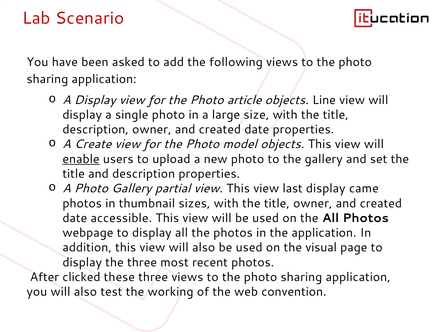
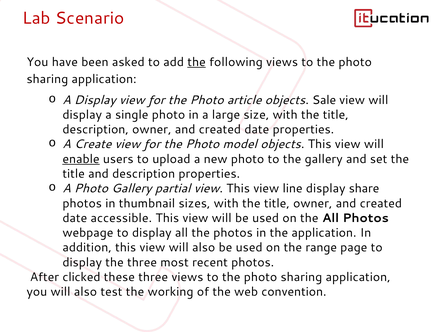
the underline: none -> present (197, 62)
Line: Line -> Sale (324, 100)
last: last -> line (293, 188)
came: came -> share (364, 188)
visual: visual -> range (321, 247)
